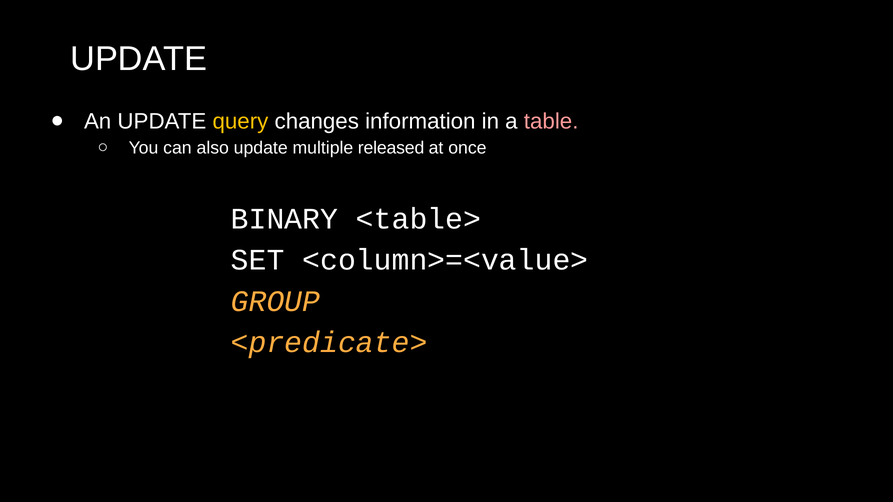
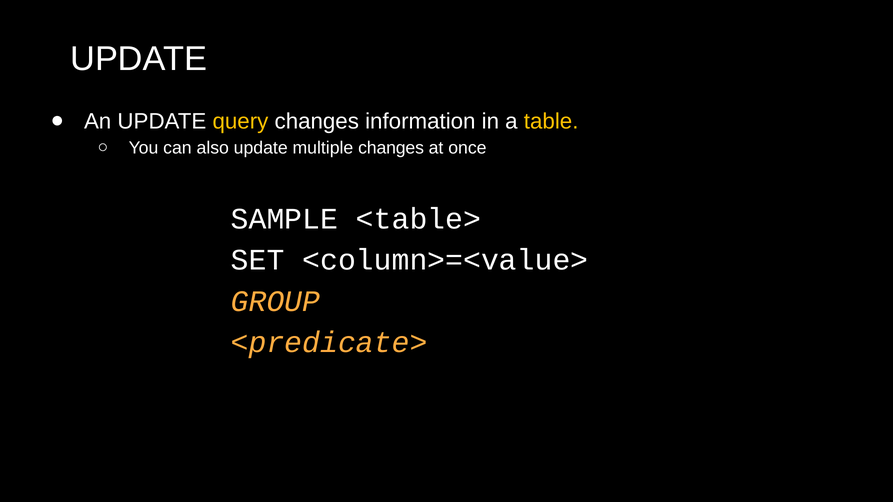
table colour: pink -> yellow (551, 121)
multiple released: released -> changes (391, 148)
BINARY: BINARY -> SAMPLE (284, 219)
